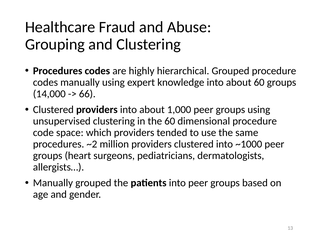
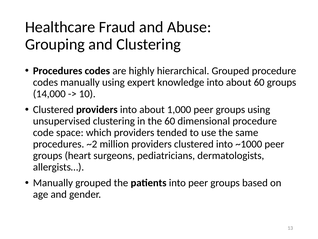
66: 66 -> 10 (87, 94)
